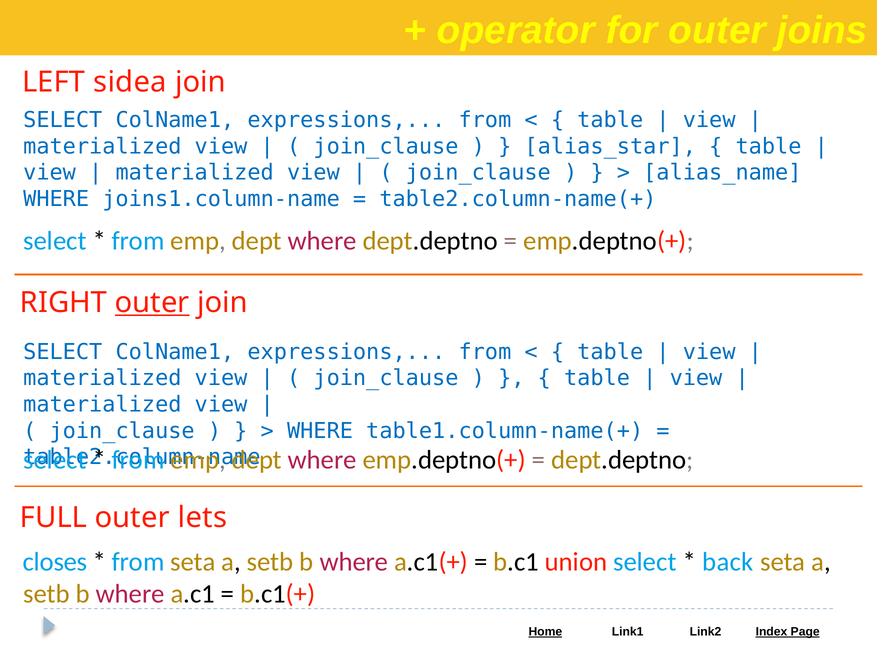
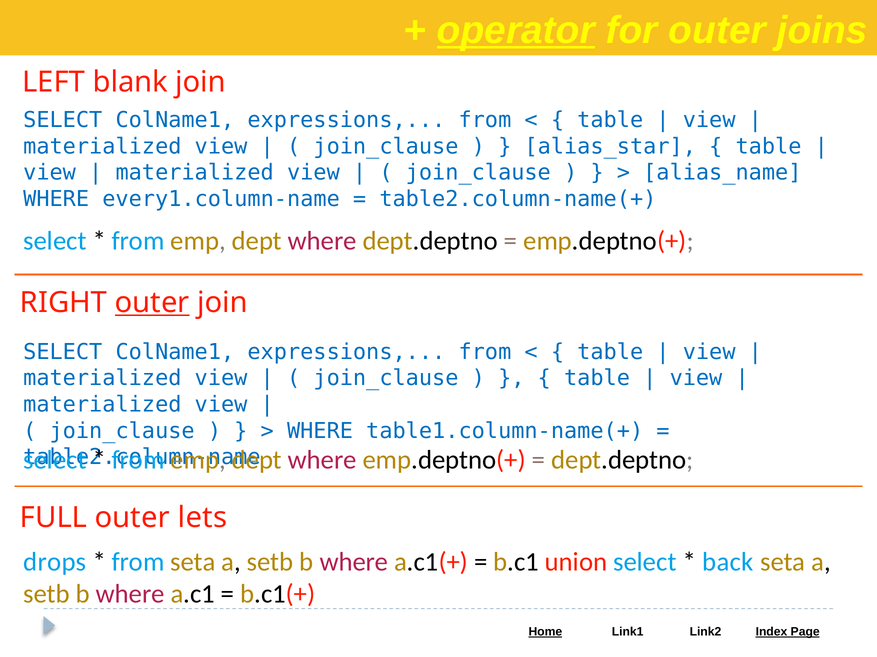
operator underline: none -> present (516, 30)
sidea: sidea -> blank (130, 82)
joins1.column-name: joins1.column-name -> every1.column-name (221, 199)
closes: closes -> drops (55, 562)
